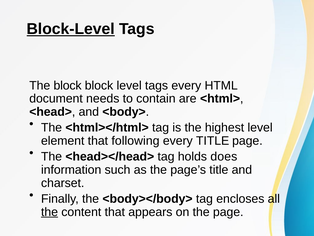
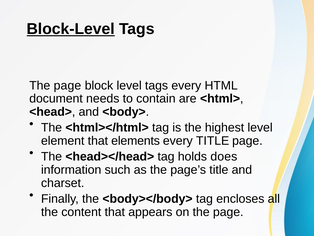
block: block -> page (67, 85)
following: following -> elements (136, 141)
the underline: present -> none (50, 212)
